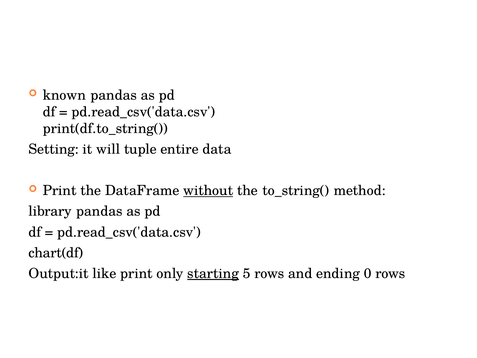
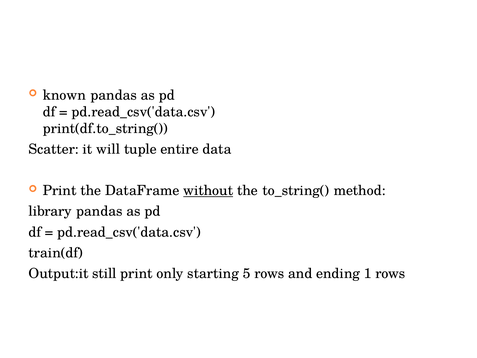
Setting: Setting -> Scatter (54, 149)
chart(df: chart(df -> train(df (56, 253)
like: like -> still (104, 273)
starting underline: present -> none (213, 273)
0: 0 -> 1 (368, 273)
